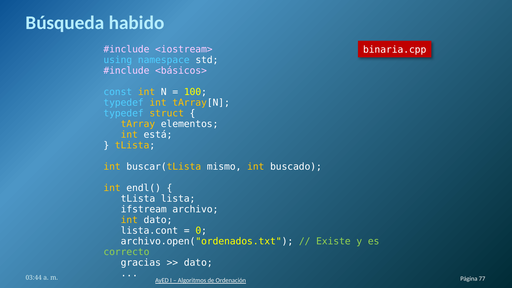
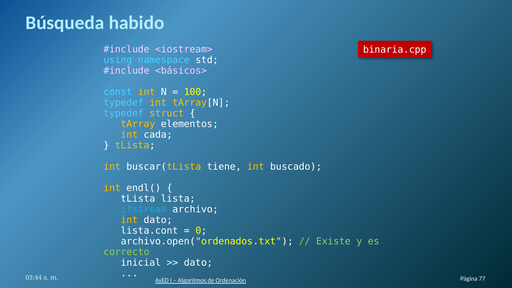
está: está -> cada (158, 135)
mismo: mismo -> tiene (224, 167)
ifstream colour: white -> light blue (144, 209)
gracias: gracias -> inicial (141, 263)
